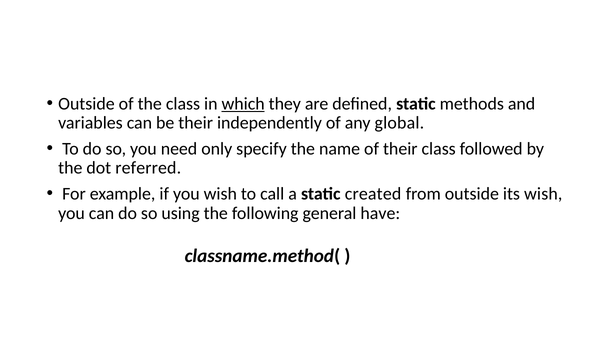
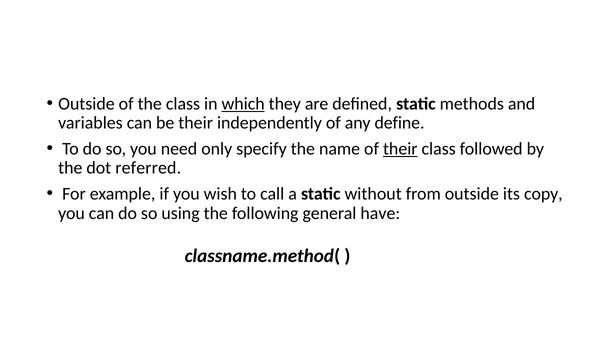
global: global -> define (400, 123)
their underline: none -> present (400, 149)
created: created -> without (373, 194)
its wish: wish -> copy (543, 194)
